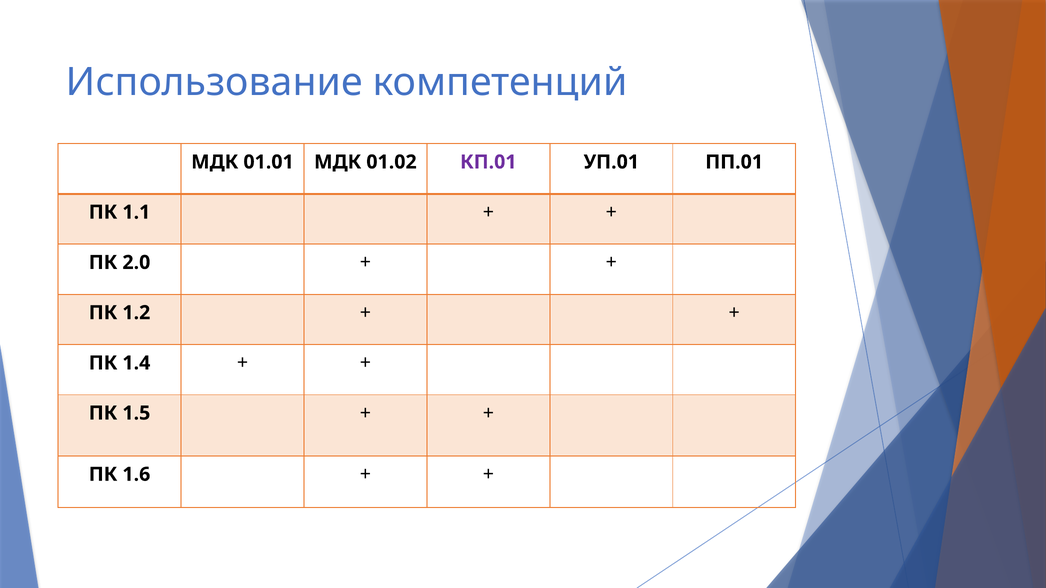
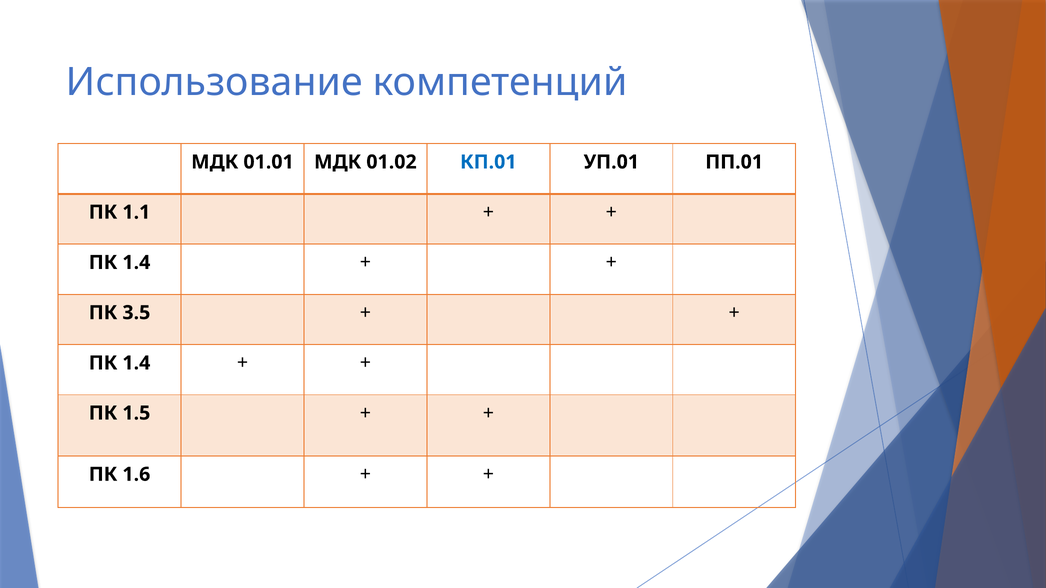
КП.01 colour: purple -> blue (488, 162)
2.0: 2.0 -> 1.4 (136, 263)
1.2: 1.2 -> 3.5 (136, 313)
